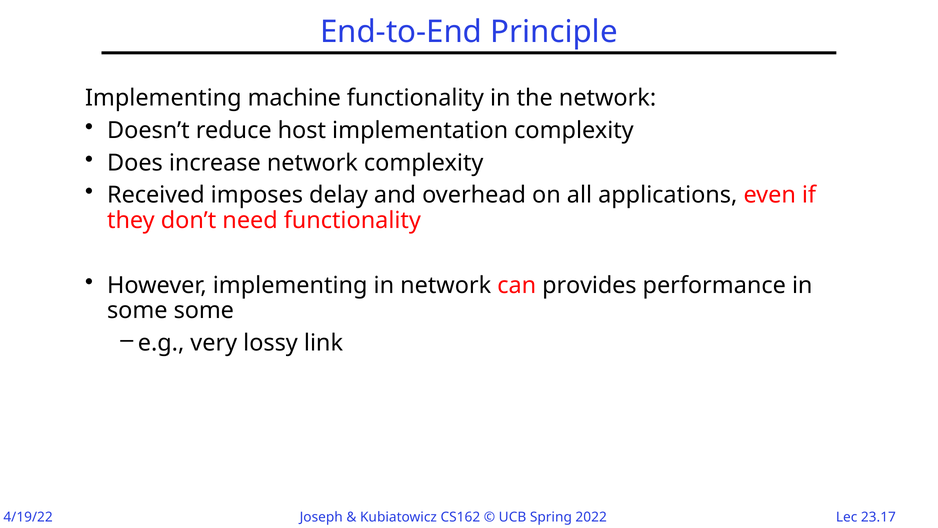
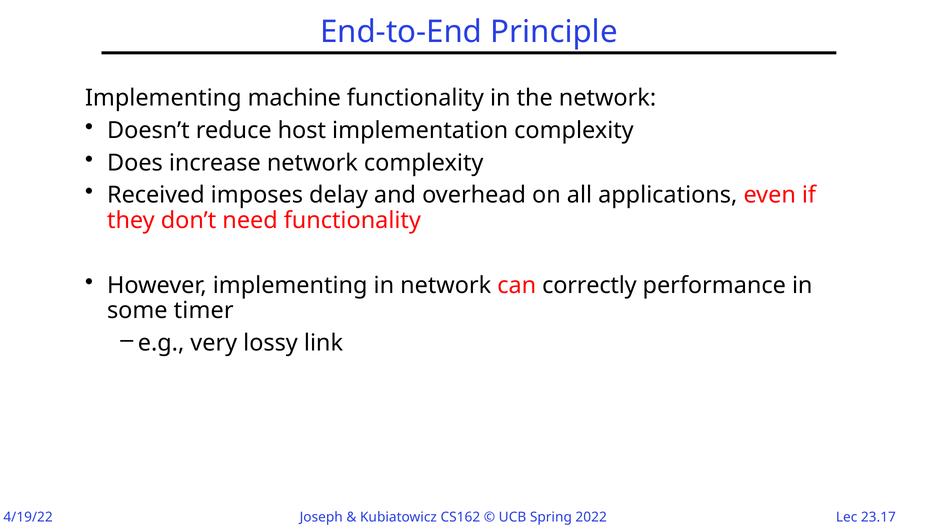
provides: provides -> correctly (589, 285)
some some: some -> timer (204, 310)
